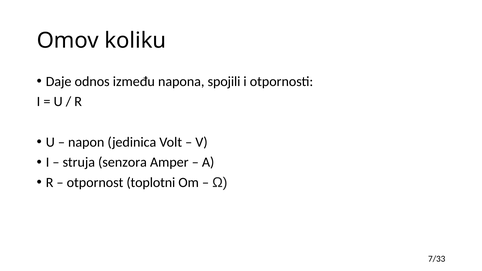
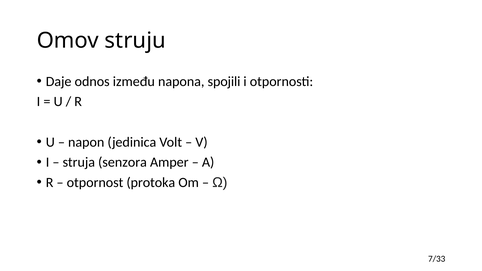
koliku: koliku -> struju (135, 40)
toplotni: toplotni -> protoka (151, 183)
